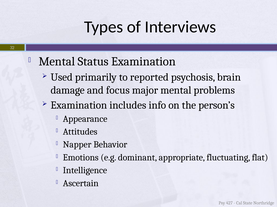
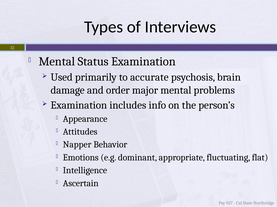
reported: reported -> accurate (149, 78)
focus: focus -> order (118, 90)
